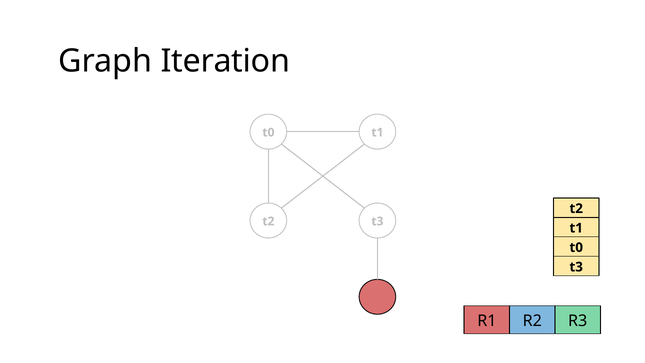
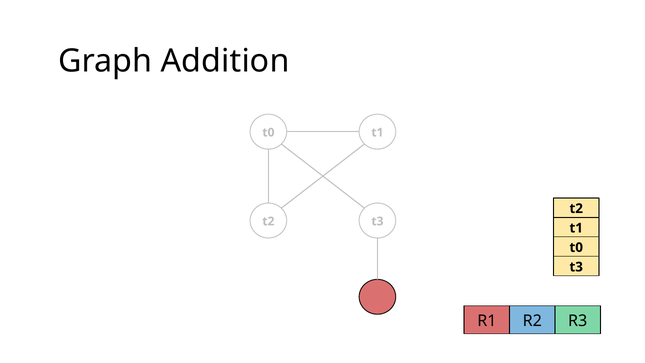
Iteration: Iteration -> Addition (225, 61)
